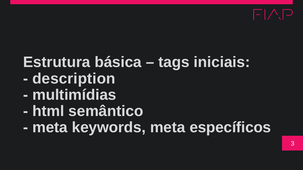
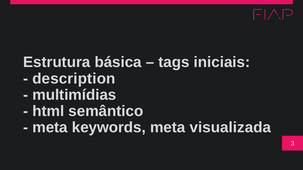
específicos: específicos -> visualizada (230, 128)
